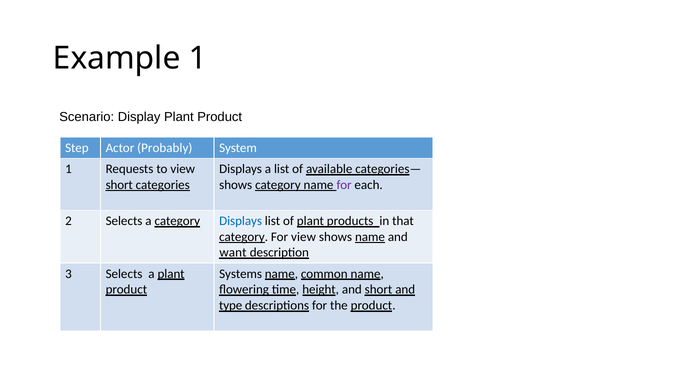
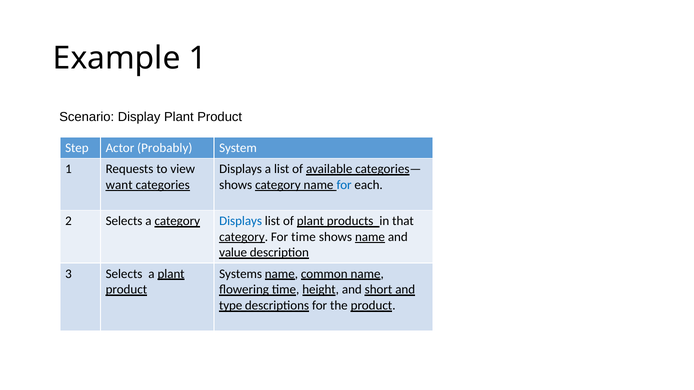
short: short -> want (119, 185)
for colour: purple -> blue (344, 185)
For view: view -> time (303, 237)
want: want -> value (233, 253)
